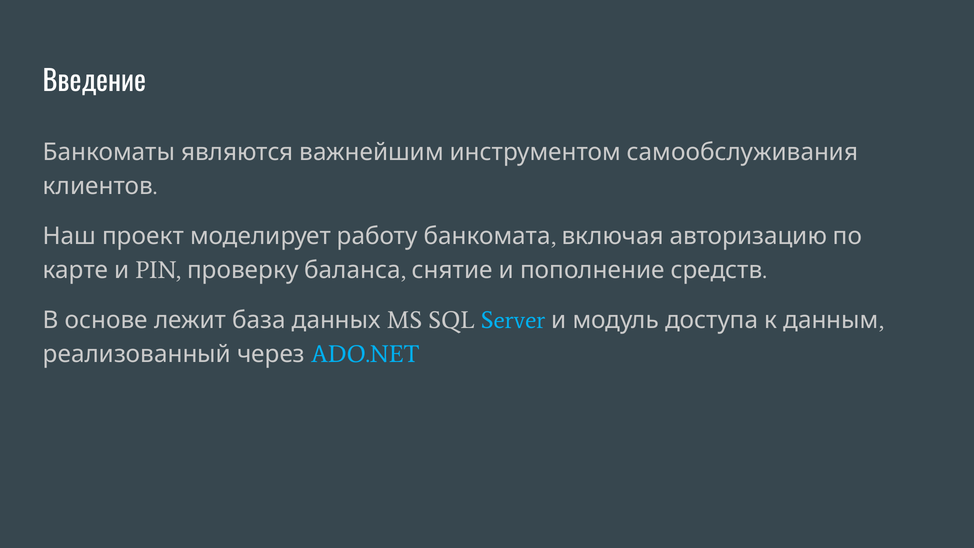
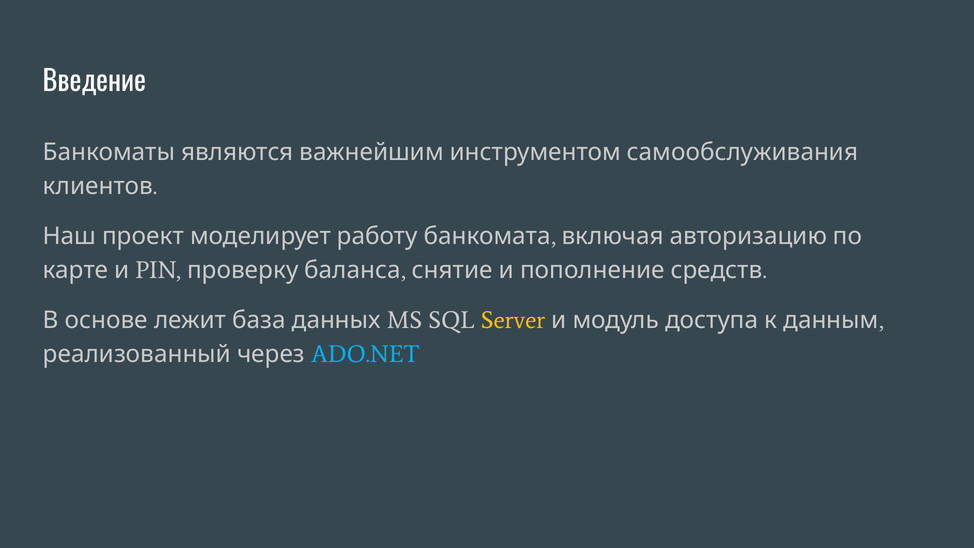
Server colour: light blue -> yellow (513, 320)
